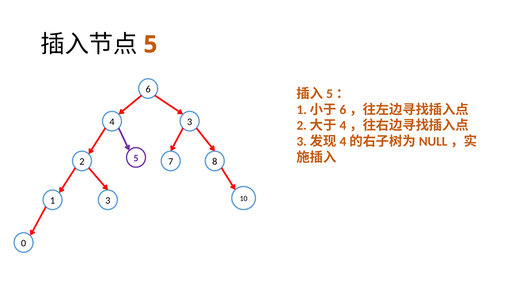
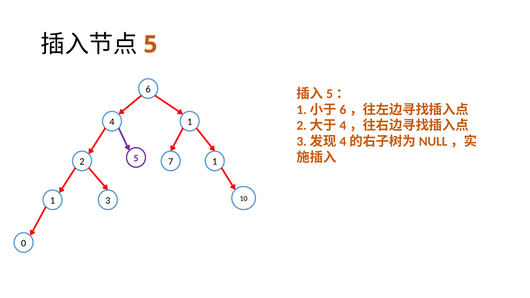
4 3: 3 -> 1 (190, 122)
7 8: 8 -> 1 (215, 162)
